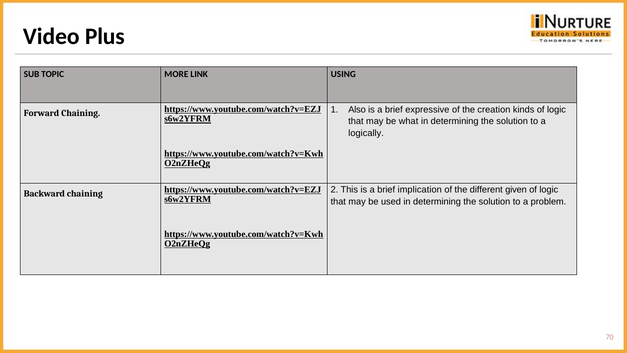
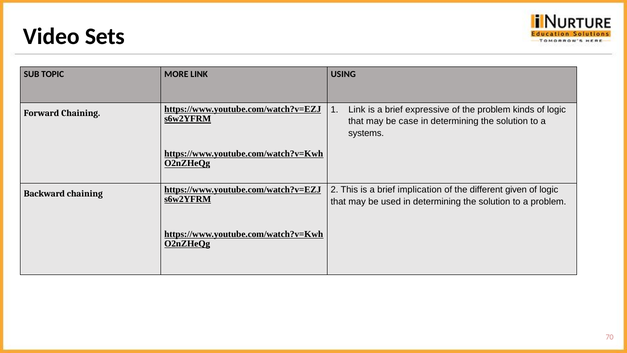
Plus: Plus -> Sets (105, 36)
Also: Also -> Link (357, 109)
the creation: creation -> problem (494, 109)
what: what -> case (409, 121)
logically: logically -> systems (366, 133)
